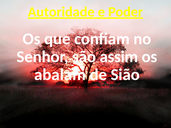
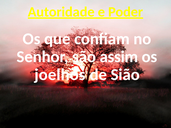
abalam: abalam -> joelhos (60, 75)
